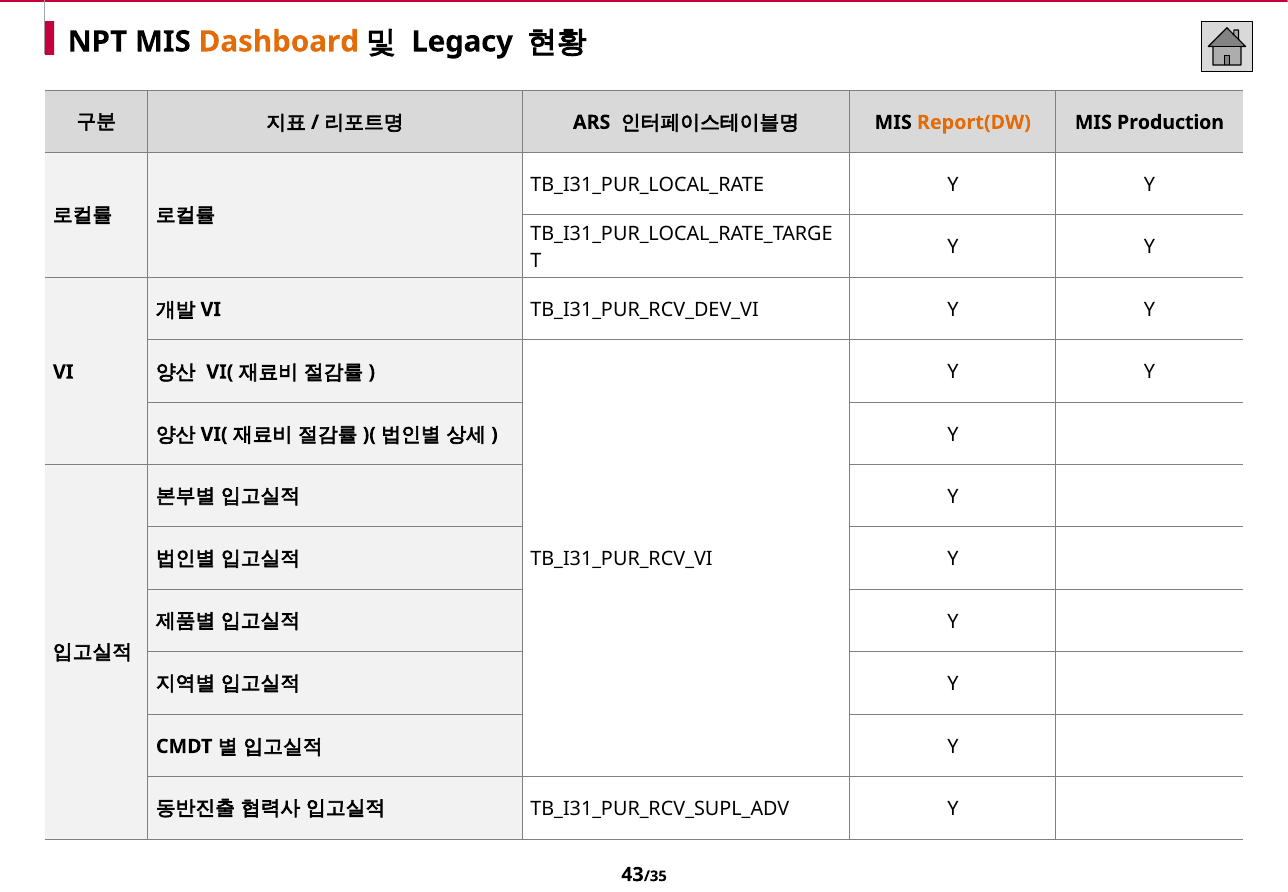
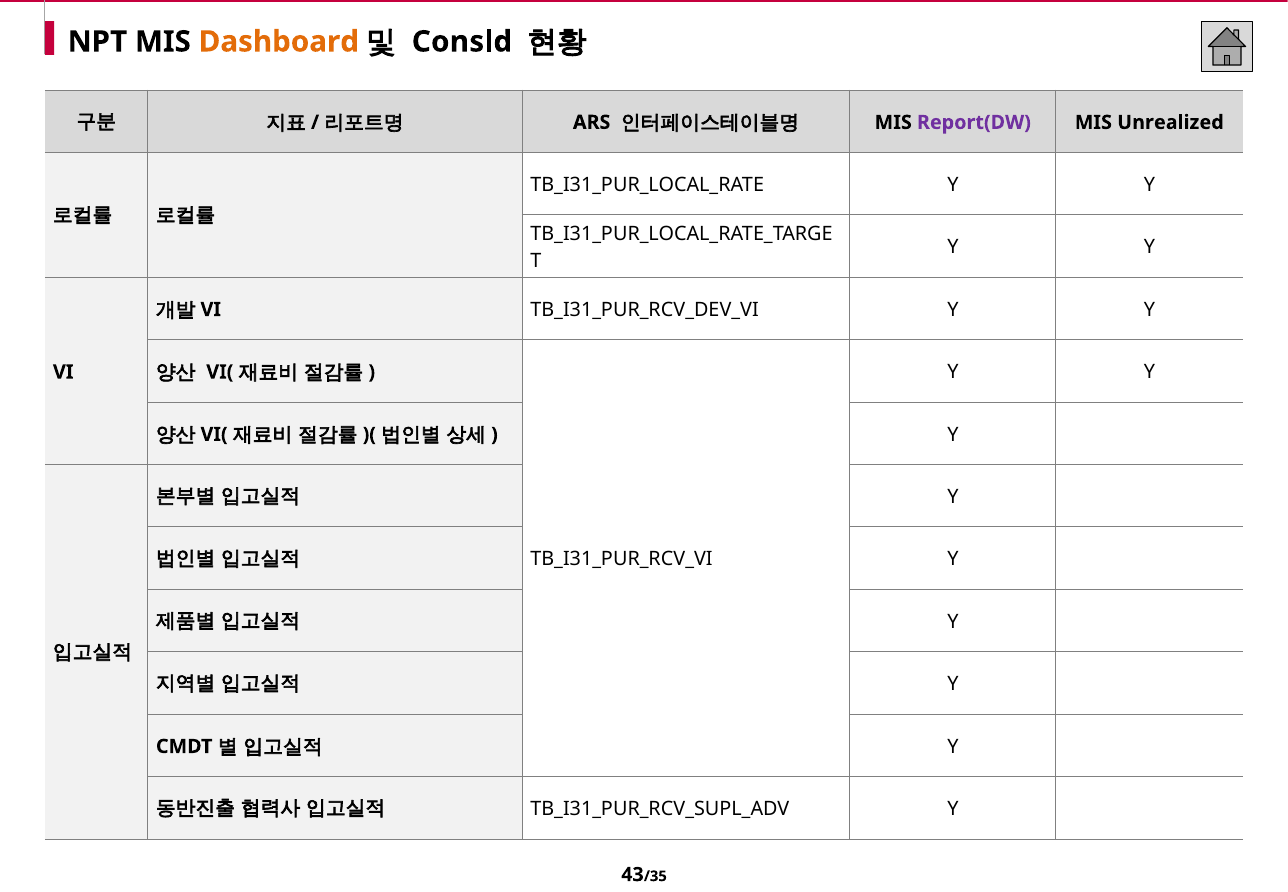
Legacy: Legacy -> Consld (462, 42)
Report(DW colour: orange -> purple (974, 122)
Production: Production -> Unrealized (1170, 122)
